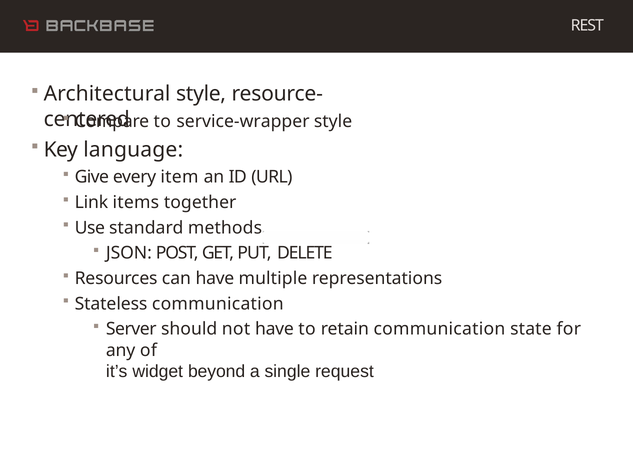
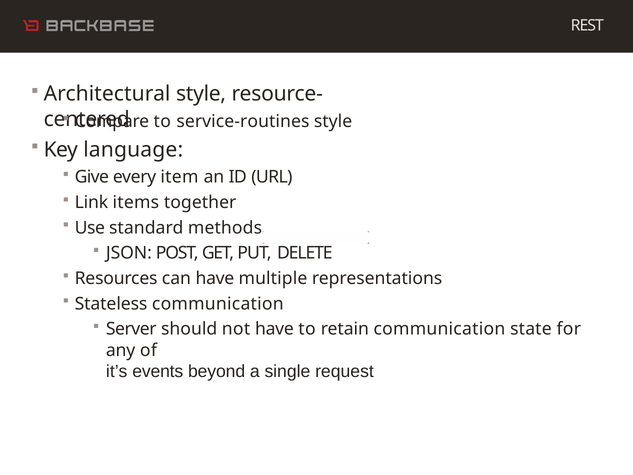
service-wrapper: service-wrapper -> service-routines (243, 121)
widget: widget -> events (158, 371)
